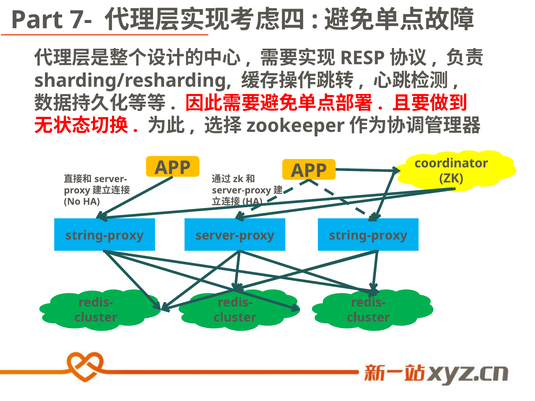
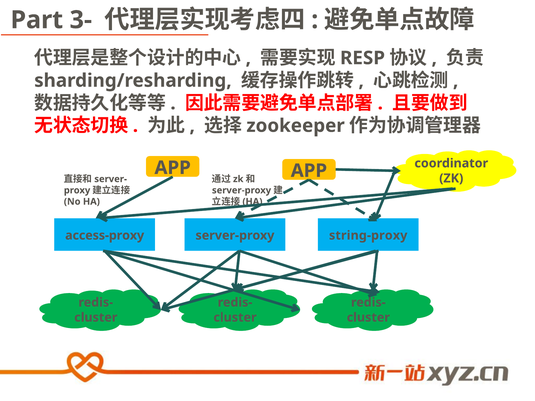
7-: 7- -> 3- (81, 20)
string-proxy: string-proxy -> access-proxy (105, 236)
